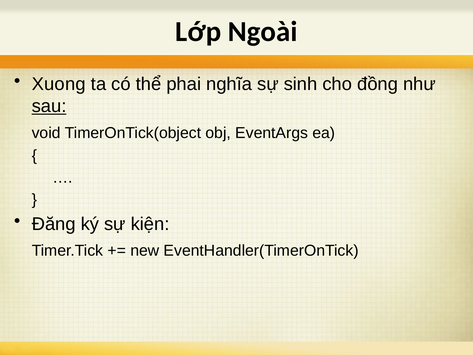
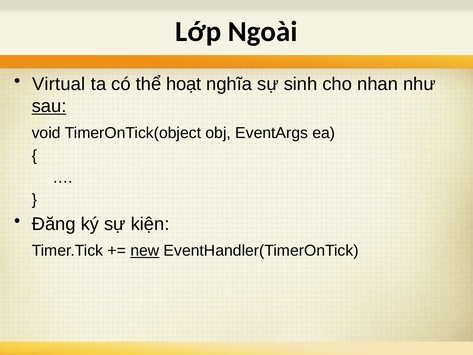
Xuong: Xuong -> Virtual (59, 84)
phai: phai -> hoạt (184, 84)
đồng: đồng -> nhan (378, 84)
new underline: none -> present (145, 251)
